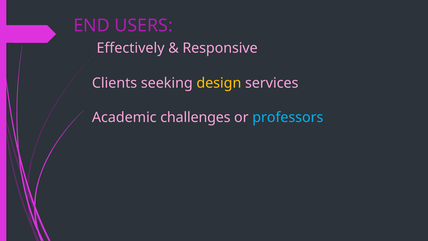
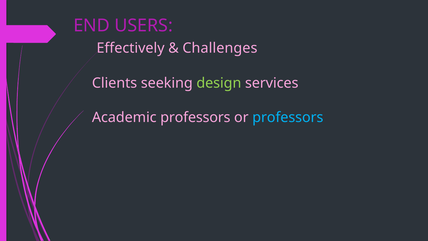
Responsive: Responsive -> Challenges (220, 48)
design colour: yellow -> light green (219, 83)
Academic challenges: challenges -> professors (195, 117)
